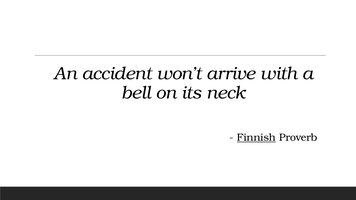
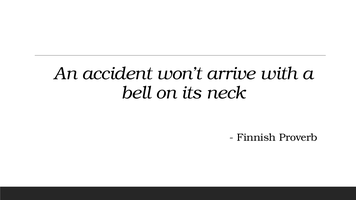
Finnish underline: present -> none (256, 138)
